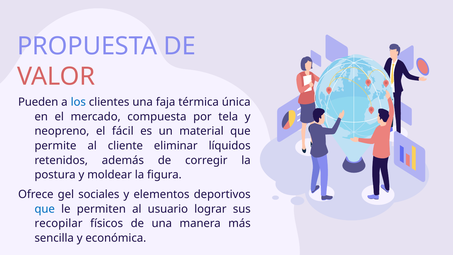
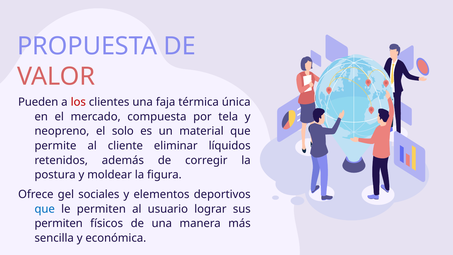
los colour: blue -> red (78, 102)
fácil: fácil -> solo (123, 131)
recopilar: recopilar -> permiten (59, 223)
